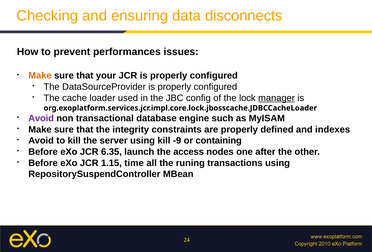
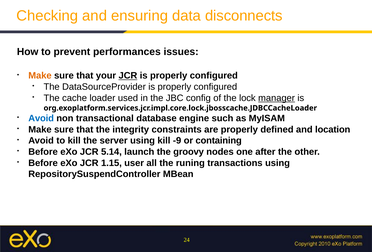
JCR underline: none -> present (128, 76)
Avoid colour: purple -> blue (41, 118)
indexes: indexes -> location (333, 129)
6.35: 6.35 -> 5.14 (111, 152)
access: access -> groovy (189, 152)
time: time -> user (134, 163)
